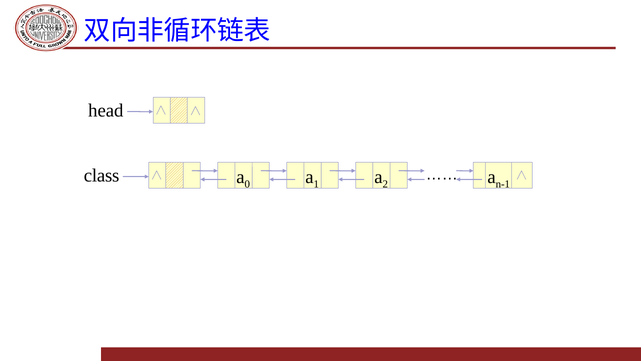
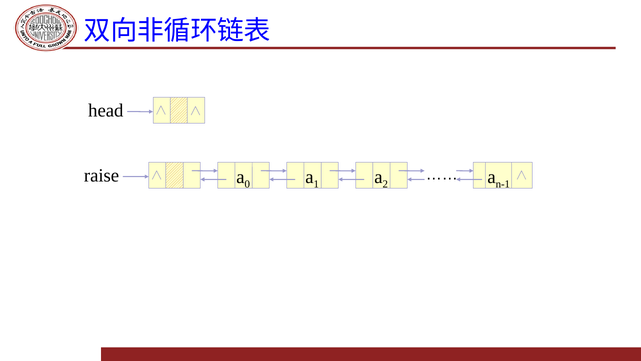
class: class -> raise (102, 175)
